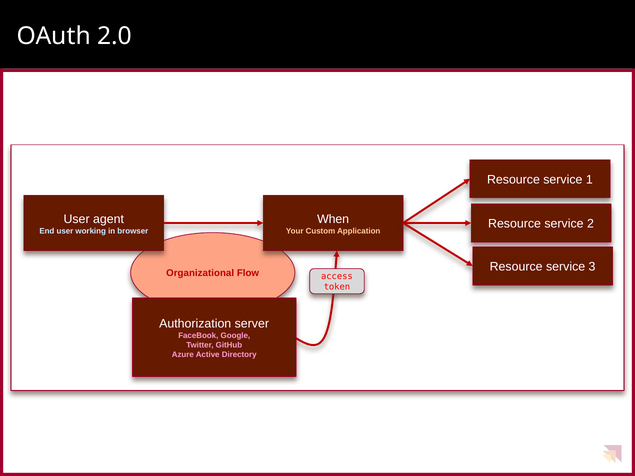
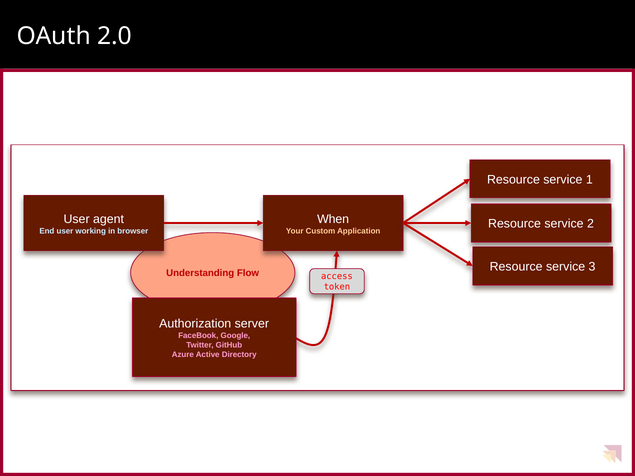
Organizational: Organizational -> Understanding (200, 273)
